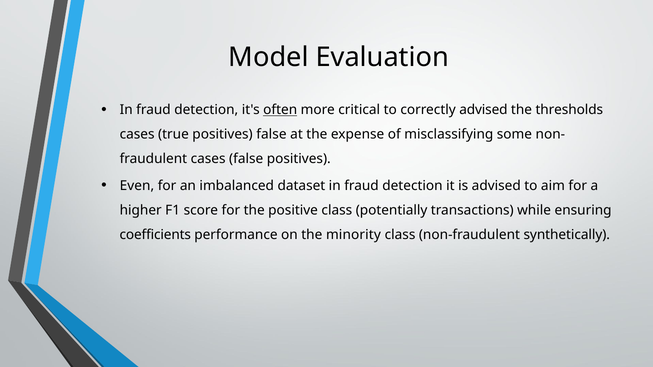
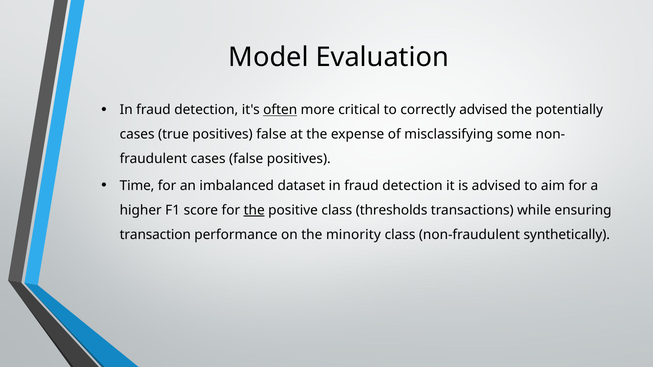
thresholds: thresholds -> potentially (569, 110)
Even: Even -> Time (137, 186)
the underline: none -> present (254, 210)
potentially: potentially -> thresholds (392, 210)
coefficients: coefficients -> transaction (155, 235)
